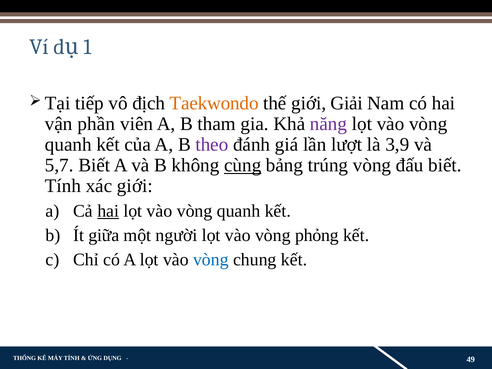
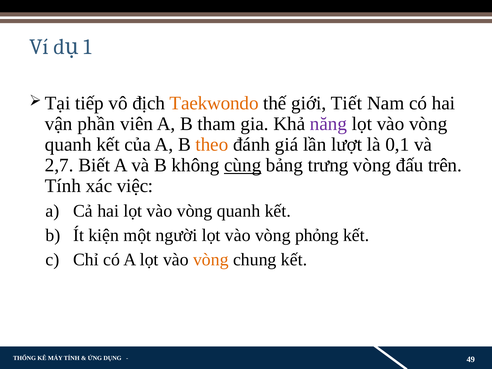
Giải: Giải -> Tiết (346, 103)
theo colour: purple -> orange (212, 145)
3,9: 3,9 -> 0,1 (397, 145)
5,7: 5,7 -> 2,7 (59, 165)
trúng: trúng -> trưng (328, 165)
đấu biết: biết -> trên (445, 165)
xác giới: giới -> việc (135, 186)
hai underline: present -> none (108, 211)
giữa: giữa -> kiện (104, 235)
vòng colour: blue -> orange (211, 260)
